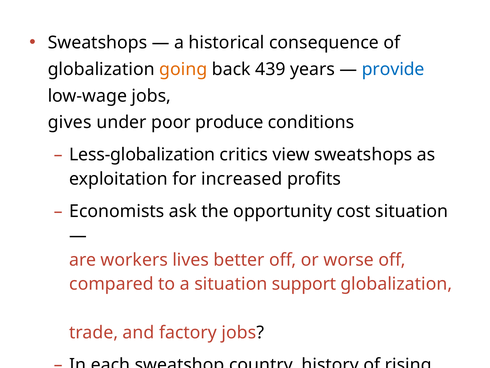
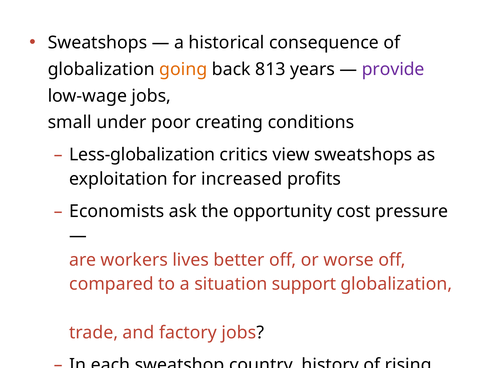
439: 439 -> 813 (270, 69)
provide colour: blue -> purple (393, 69)
gives: gives -> small (70, 122)
produce: produce -> creating (229, 122)
cost situation: situation -> pressure (412, 211)
